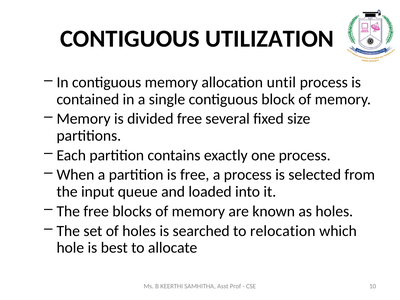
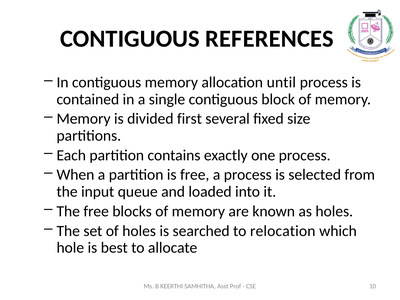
UTILIZATION: UTILIZATION -> REFERENCES (270, 39)
divided free: free -> first (189, 119)
